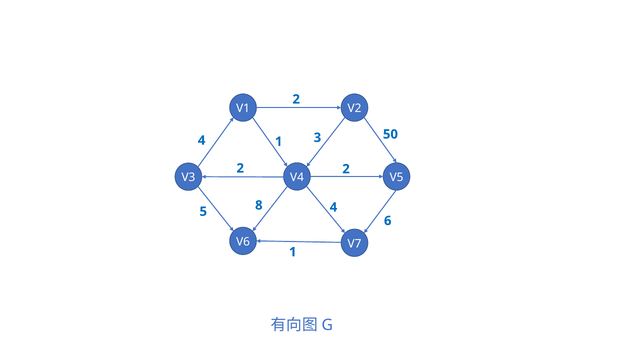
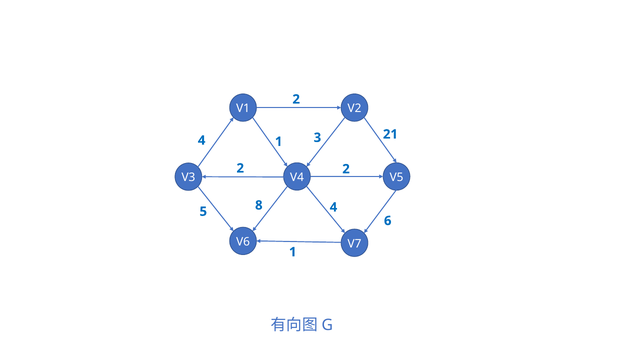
50: 50 -> 21 (390, 134)
